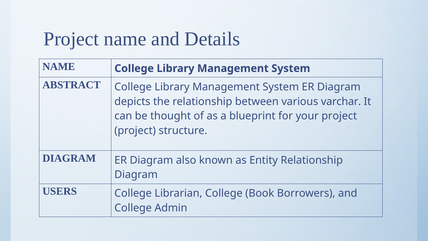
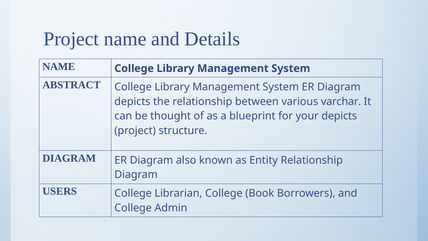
your project: project -> depicts (339, 116)
